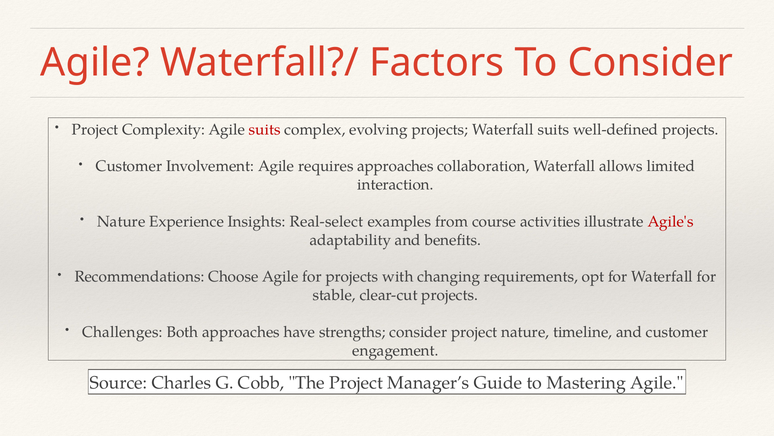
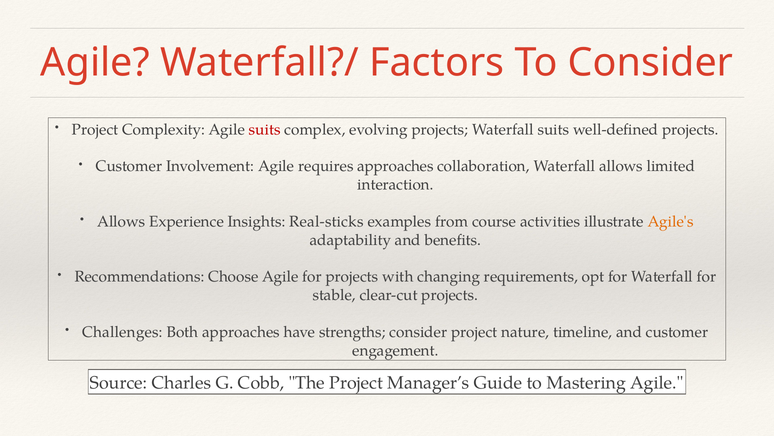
Nature: Nature -> Allows (121, 221)
Real-select: Real-select -> Real-sticks (327, 221)
Agile's colour: red -> orange (671, 221)
